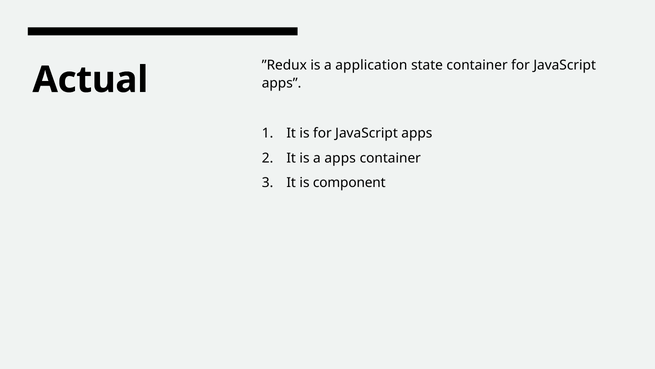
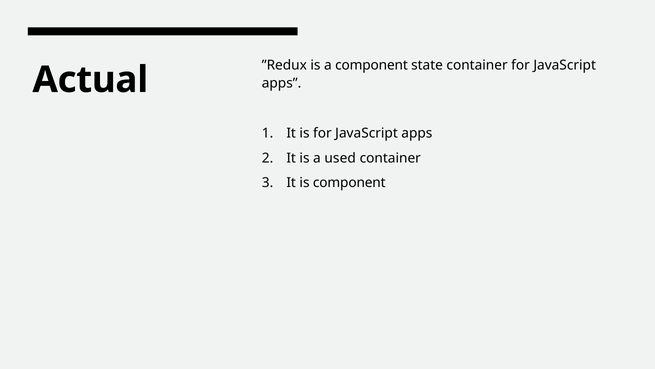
a application: application -> component (372, 65)
a apps: apps -> used (340, 158)
